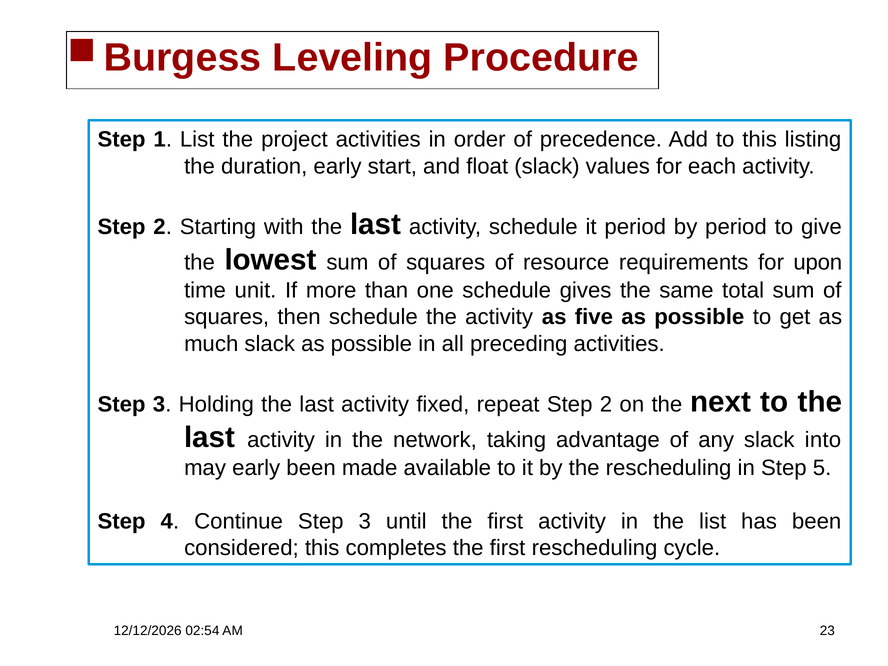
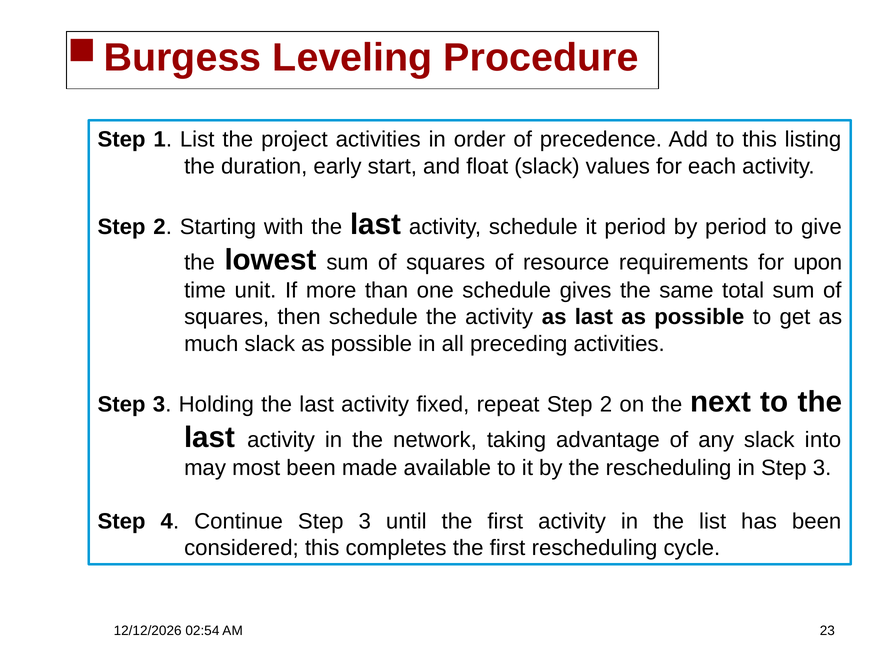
as five: five -> last (594, 317)
may early: early -> most (256, 468)
in Step 5: 5 -> 3 (822, 468)
